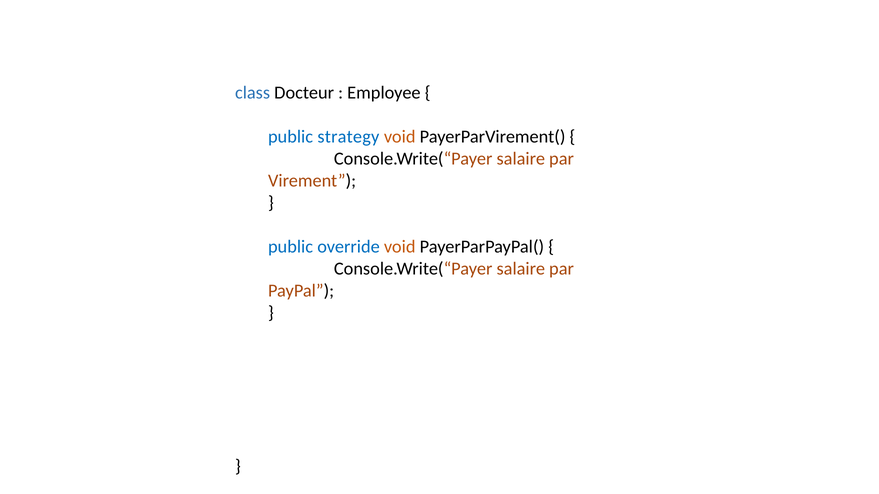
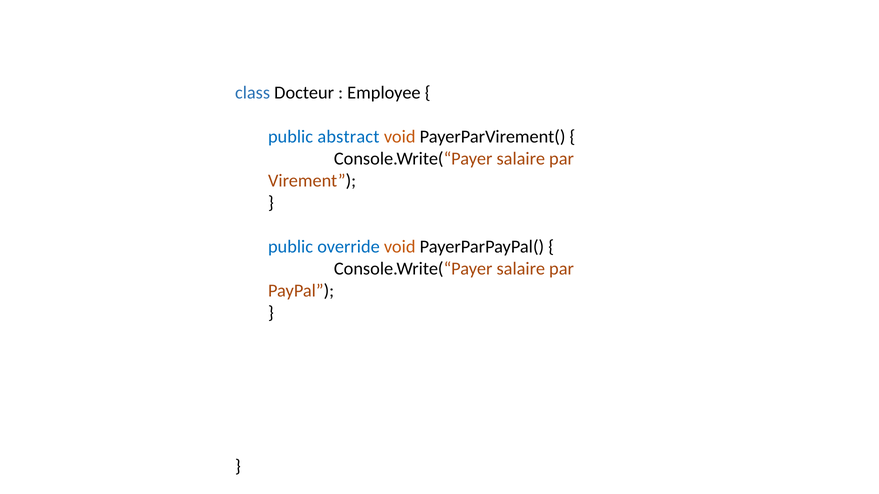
strategy: strategy -> abstract (348, 137)
